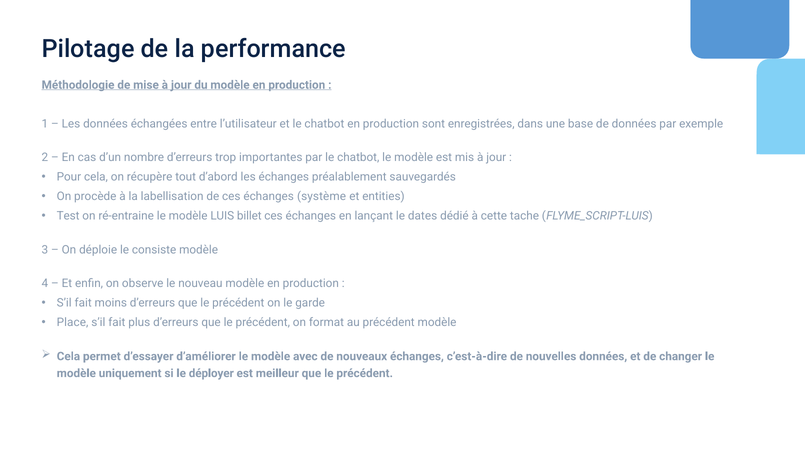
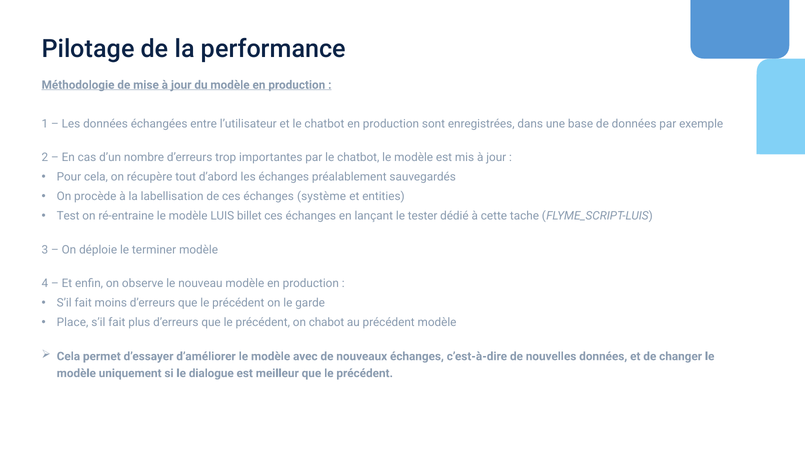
dates: dates -> tester (423, 216)
consiste: consiste -> terminer (154, 250)
format: format -> chabot (327, 322)
déployer: déployer -> dialogue (211, 373)
